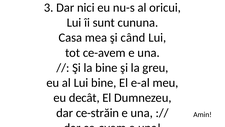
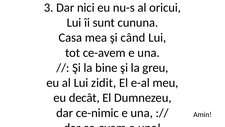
Lui bine: bine -> zidit (104, 83)
ce-străin: ce-străin -> ce-nimic (97, 113)
